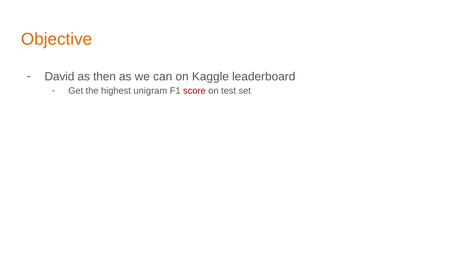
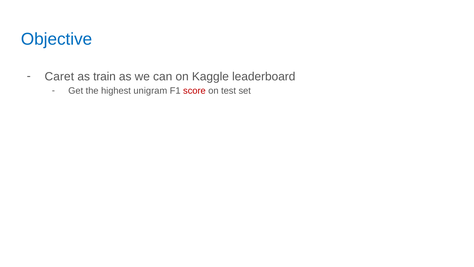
Objective colour: orange -> blue (57, 39)
David: David -> Caret (59, 77)
then: then -> train (105, 77)
